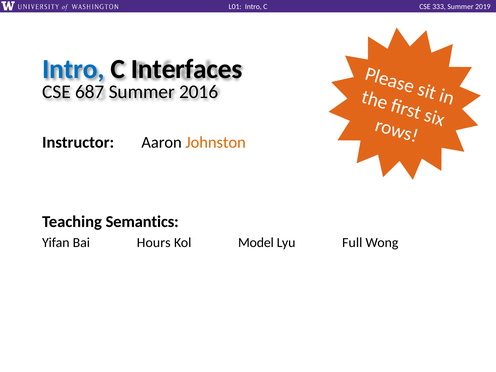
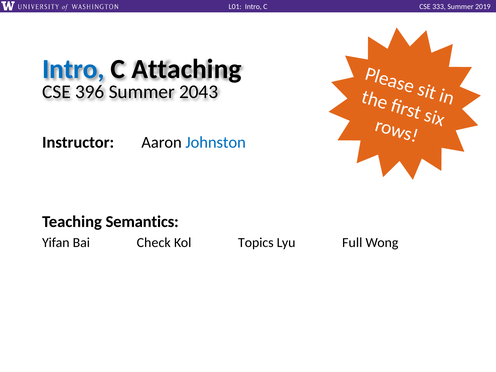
Interfaces: Interfaces -> Attaching (186, 69)
687: 687 -> 396 (90, 92)
2016: 2016 -> 2043 (199, 92)
Johnston colour: orange -> blue (216, 143)
Hours: Hours -> Check (154, 243)
Model: Model -> Topics (256, 243)
